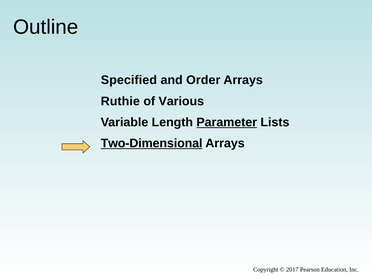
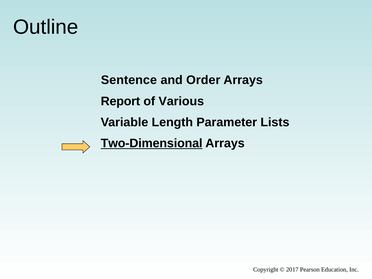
Specified: Specified -> Sentence (129, 80)
Ruthie: Ruthie -> Report (120, 101)
Parameter underline: present -> none (227, 122)
